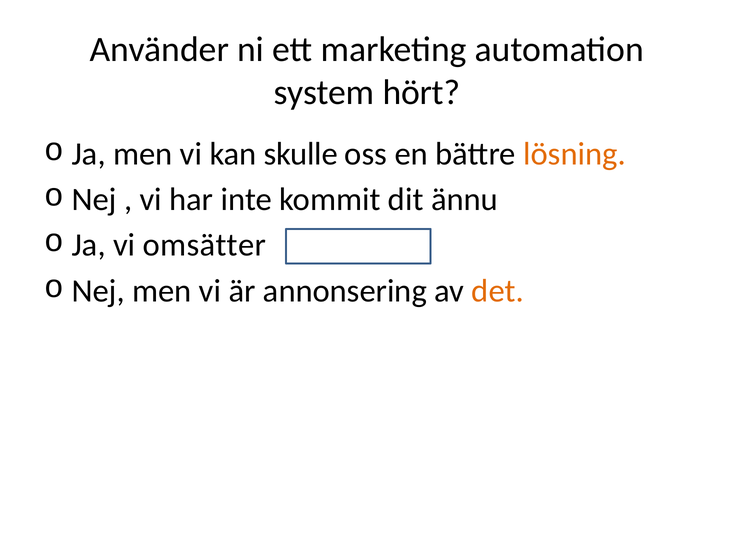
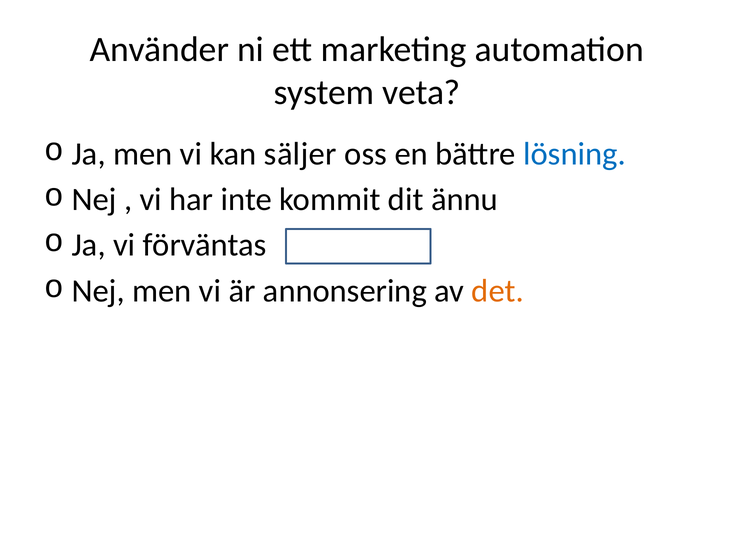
hört: hört -> veta (421, 92)
skulle: skulle -> säljer (300, 154)
lösning colour: orange -> blue (575, 154)
omsätter: omsätter -> förväntas (205, 245)
